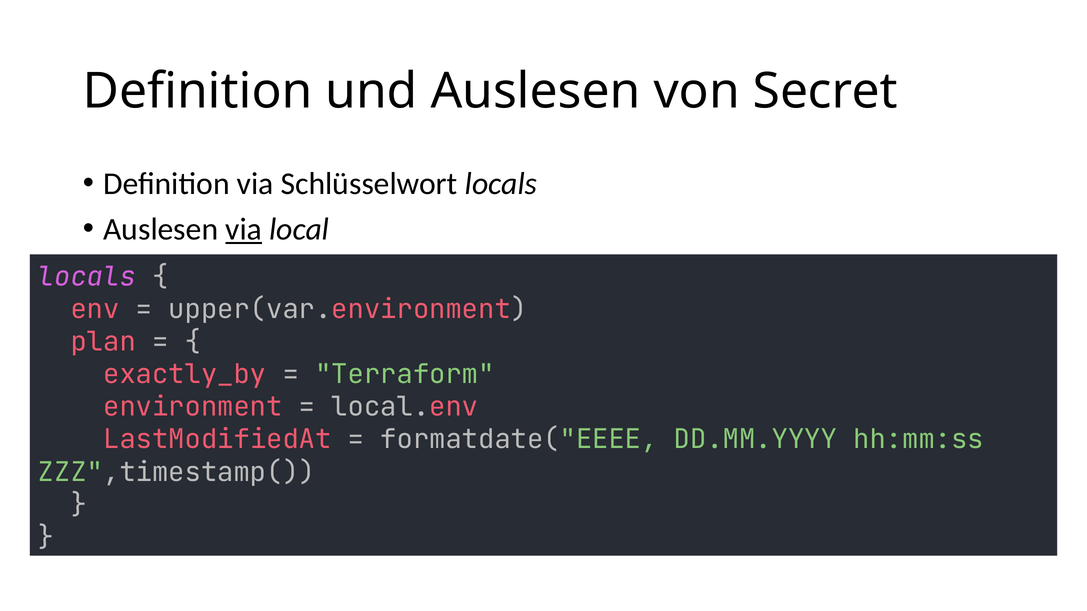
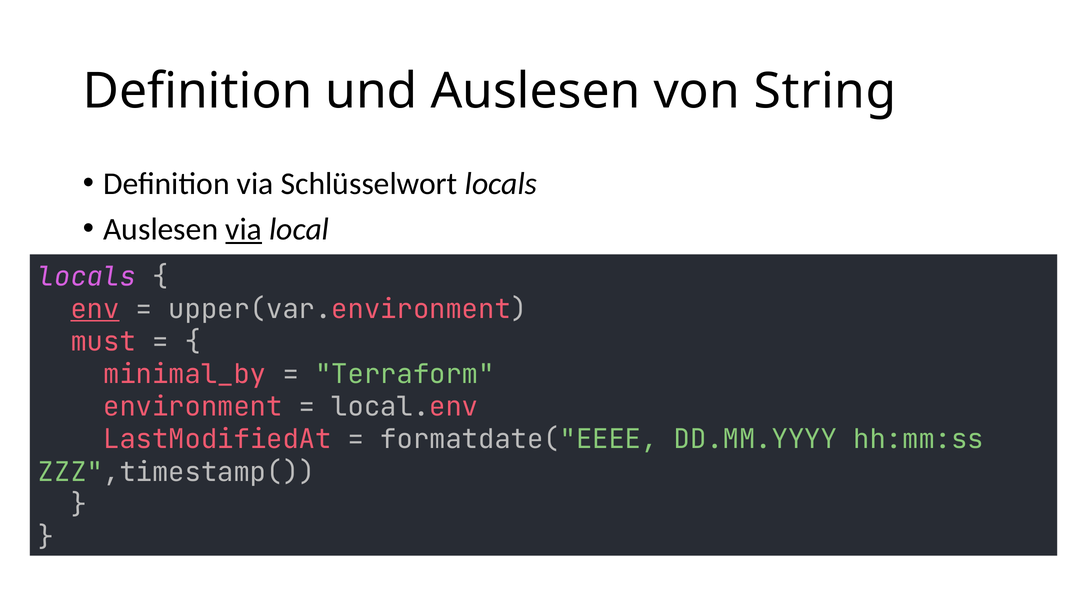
Secret: Secret -> String (825, 91)
env underline: none -> present (95, 309)
plan: plan -> must (103, 342)
exactly_by: exactly_by -> minimal_by (185, 375)
